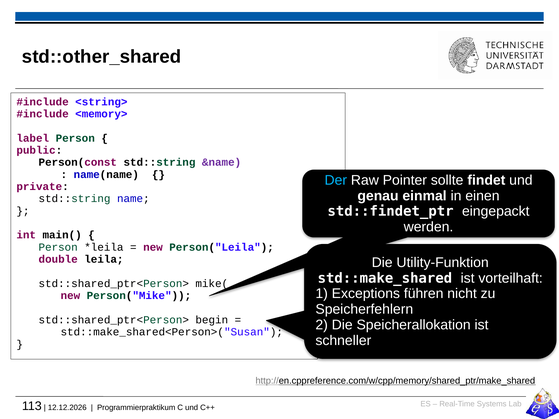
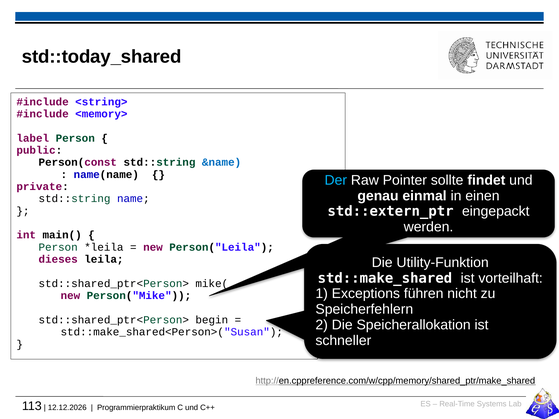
std::other_shared: std::other_shared -> std::today_shared (102, 57)
&name colour: purple -> blue (222, 162)
std::findet_ptr: std::findet_ptr -> std::extern_ptr (391, 211)
double: double -> dieses (58, 259)
